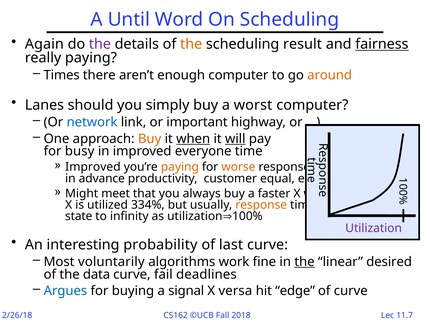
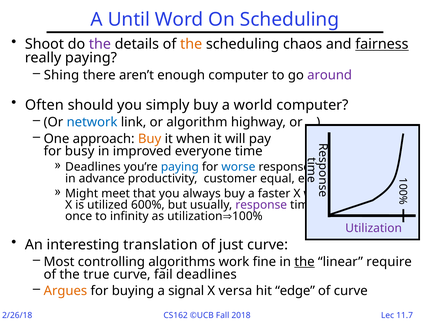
Again: Again -> Shoot (44, 44)
result: result -> chaos (303, 44)
Times: Times -> Shing (61, 75)
around colour: orange -> purple (330, 75)
Lanes: Lanes -> Often (44, 105)
worst: worst -> world (253, 105)
important: important -> algorithm (197, 122)
when underline: present -> none (193, 139)
will underline: present -> none (235, 139)
Improved: Improved -> Deadlines (93, 167)
paying colour: orange -> blue (180, 167)
worse colour: orange -> blue (238, 167)
334%: 334% -> 600% (148, 205)
response colour: orange -> purple (261, 205)
state: state -> once (79, 217)
probability: probability -> translation (160, 245)
last: last -> just (231, 245)
voluntarily: voluntarily -> controlling (111, 262)
desired: desired -> require (389, 262)
data: data -> true (96, 275)
Argues colour: blue -> orange (65, 291)
